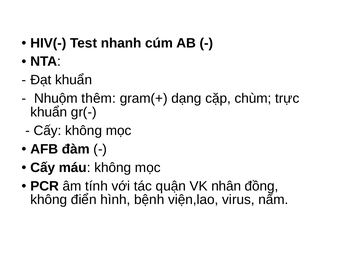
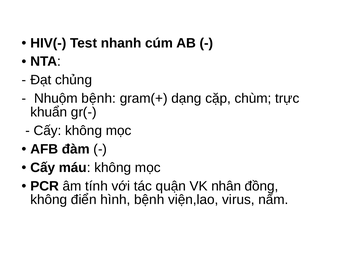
Đạt khuẩn: khuẩn -> chủng (74, 80)
Nhuộm thêm: thêm -> bệnh (99, 98)
